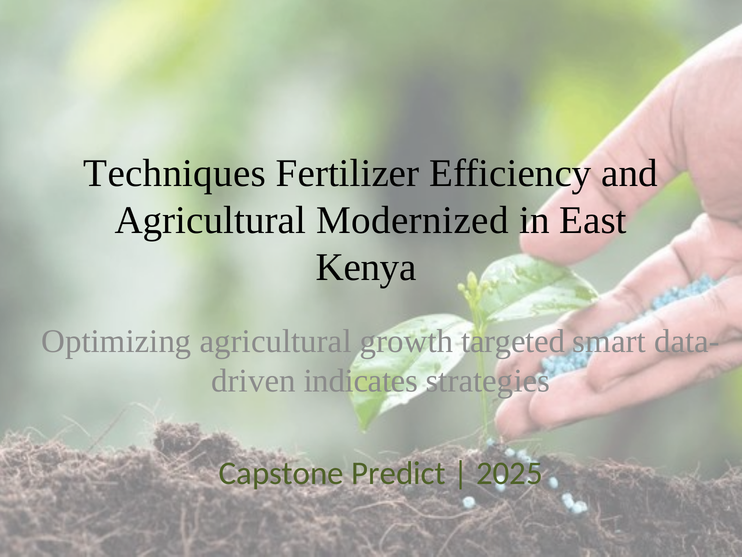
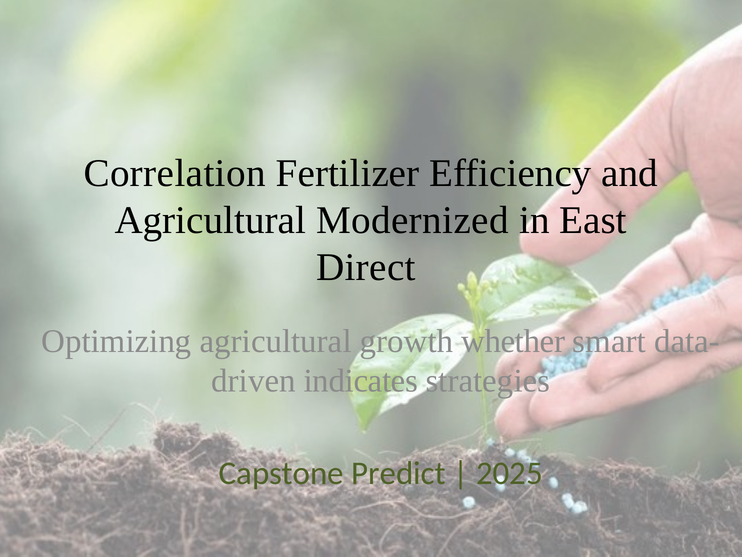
Techniques: Techniques -> Correlation (175, 173)
Kenya: Kenya -> Direct (366, 267)
targeted: targeted -> whether (513, 341)
